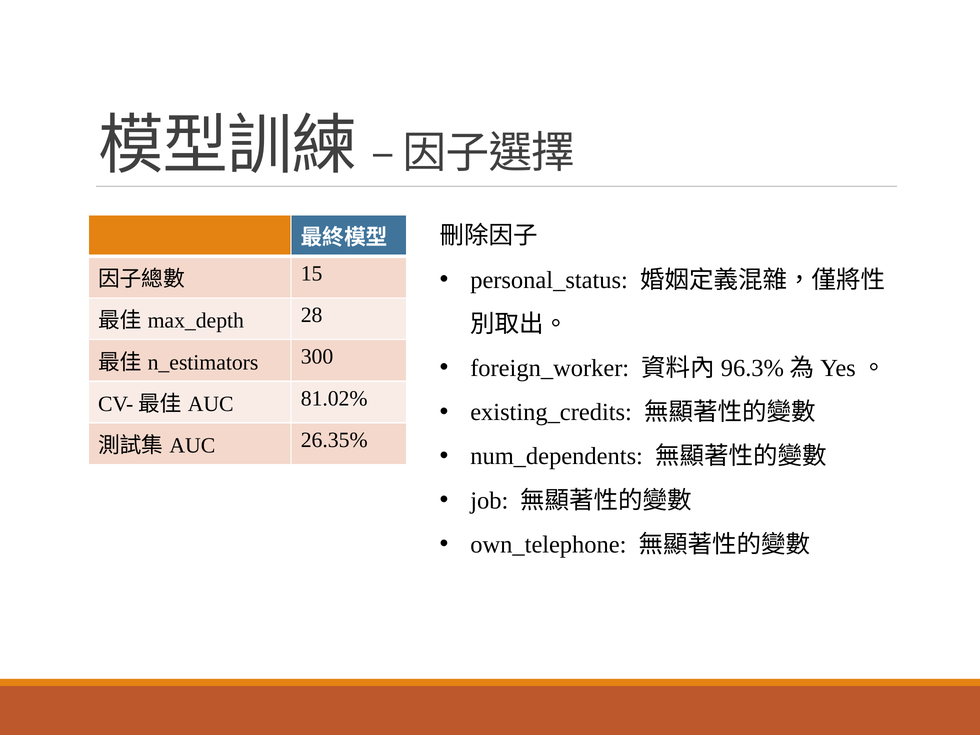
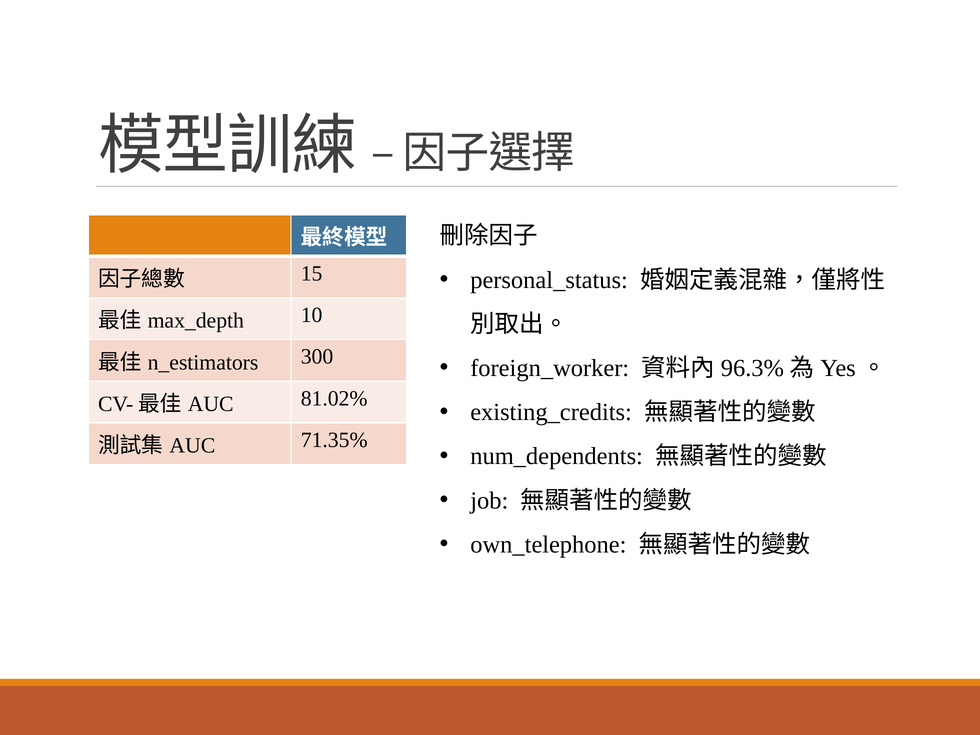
28: 28 -> 10 (312, 315)
26.35%: 26.35% -> 71.35% (334, 440)
